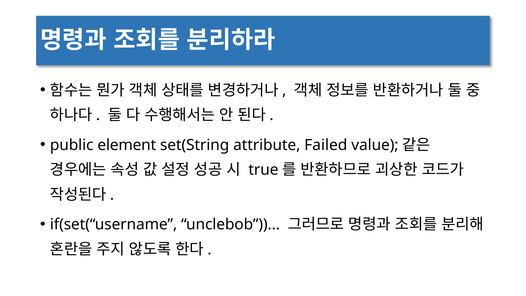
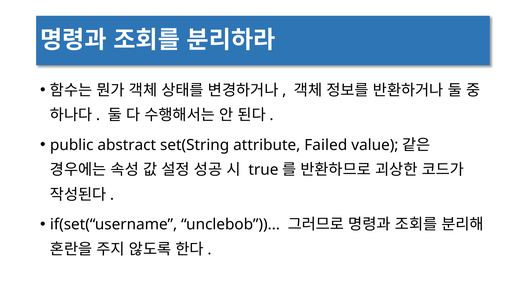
element: element -> abstract (127, 145)
